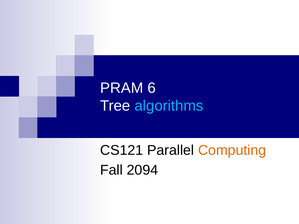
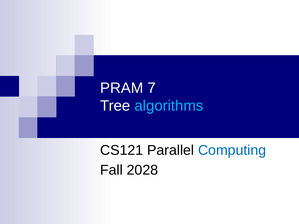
6: 6 -> 7 (152, 88)
Computing colour: orange -> blue (232, 150)
2094: 2094 -> 2028 (142, 170)
